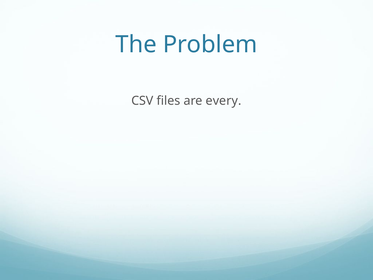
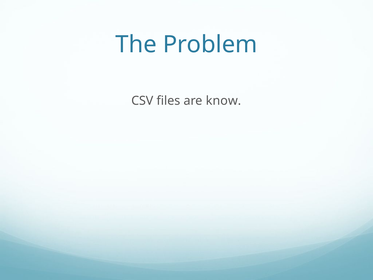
every: every -> know (224, 101)
